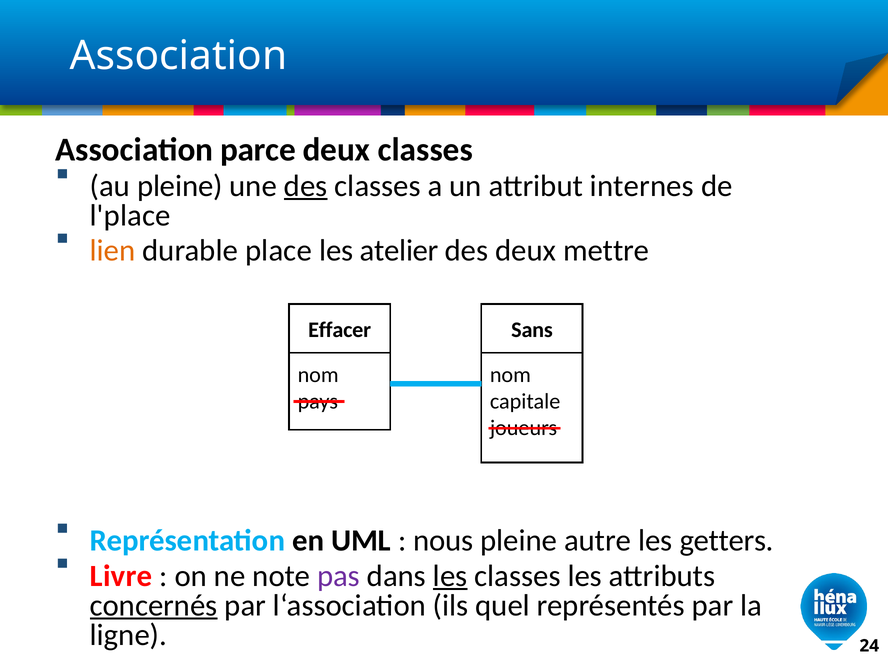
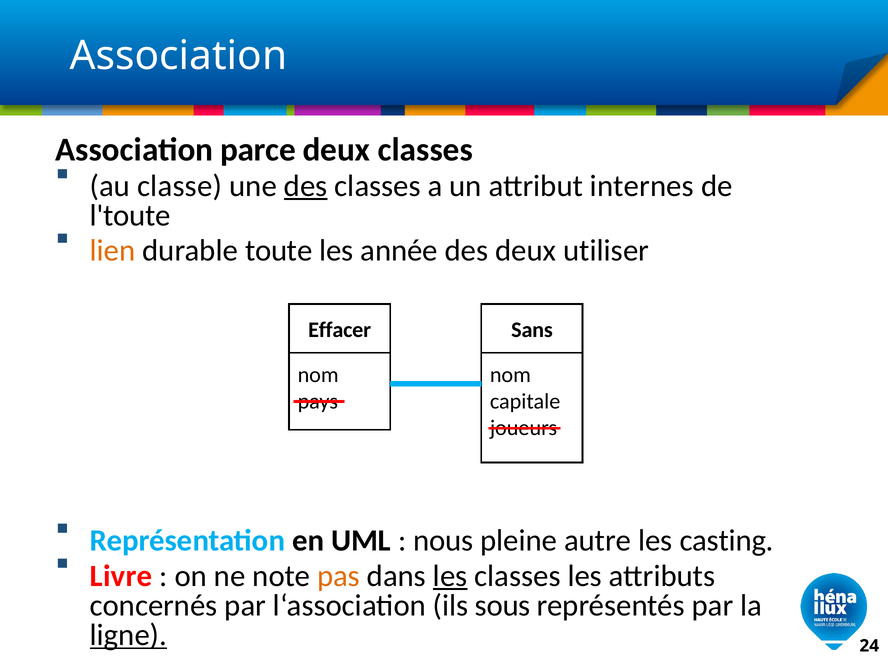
au pleine: pleine -> classe (180, 186)
l'place: l'place -> l'toute (130, 215)
place: place -> toute (279, 251)
atelier: atelier -> année (399, 251)
mettre: mettre -> utiliser (606, 251)
getters: getters -> casting (727, 541)
pas colour: purple -> orange (339, 576)
concernés underline: present -> none (154, 605)
quel: quel -> sous (503, 605)
ligne underline: none -> present (128, 635)
